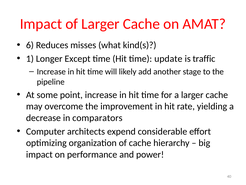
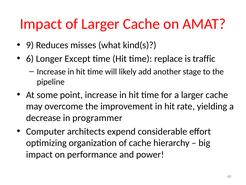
6: 6 -> 9 (30, 45)
1: 1 -> 6 (30, 59)
update: update -> replace (168, 59)
comparators: comparators -> programmer (97, 118)
